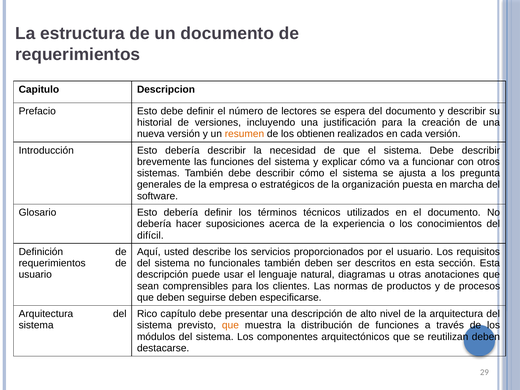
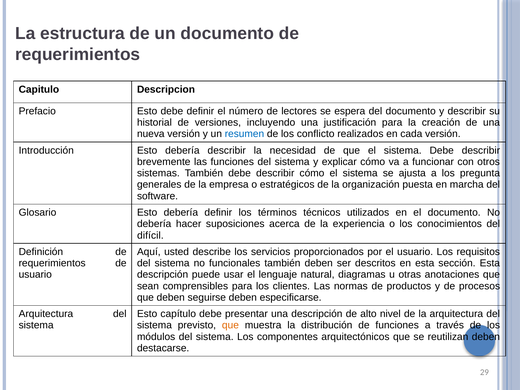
resumen colour: orange -> blue (244, 134)
obtienen: obtienen -> conflicto (316, 134)
Rico: Rico -> Esto (147, 314)
